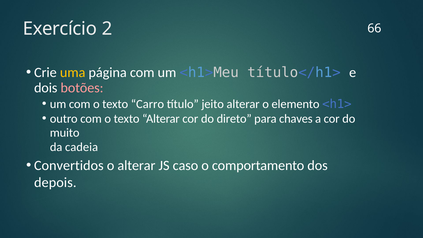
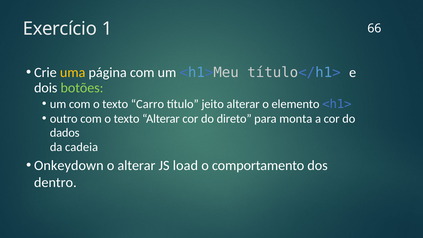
2: 2 -> 1 (107, 29)
botões colour: pink -> light green (82, 88)
chaves: chaves -> monta (296, 119)
muito: muito -> dados (65, 133)
Convertidos: Convertidos -> Onkeydown (69, 165)
caso: caso -> load (185, 165)
depois: depois -> dentro (55, 182)
